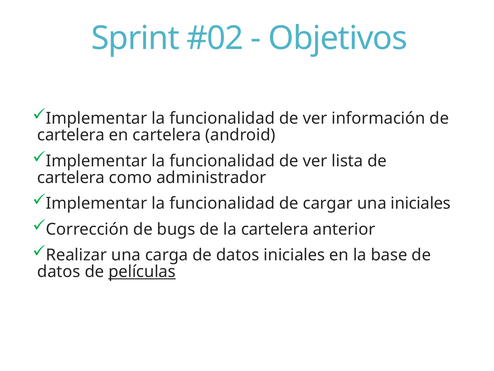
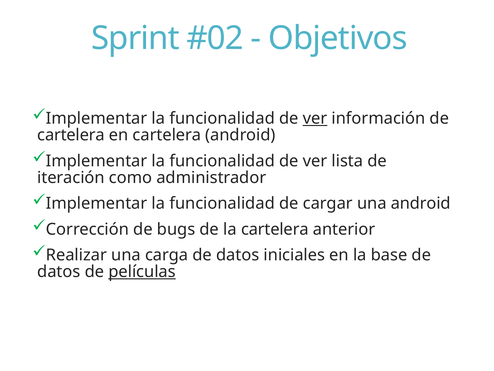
ver underline: none -> present (315, 118)
cartelera: cartelera -> iteración (71, 177)
una iniciales: iniciales -> android (421, 203)
